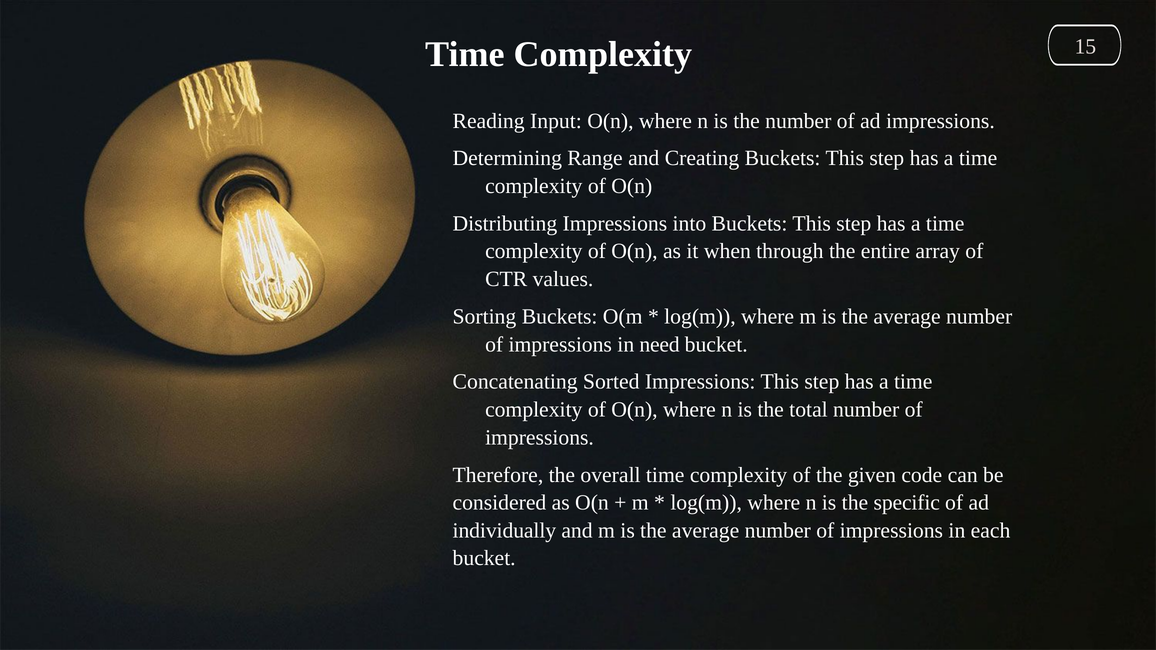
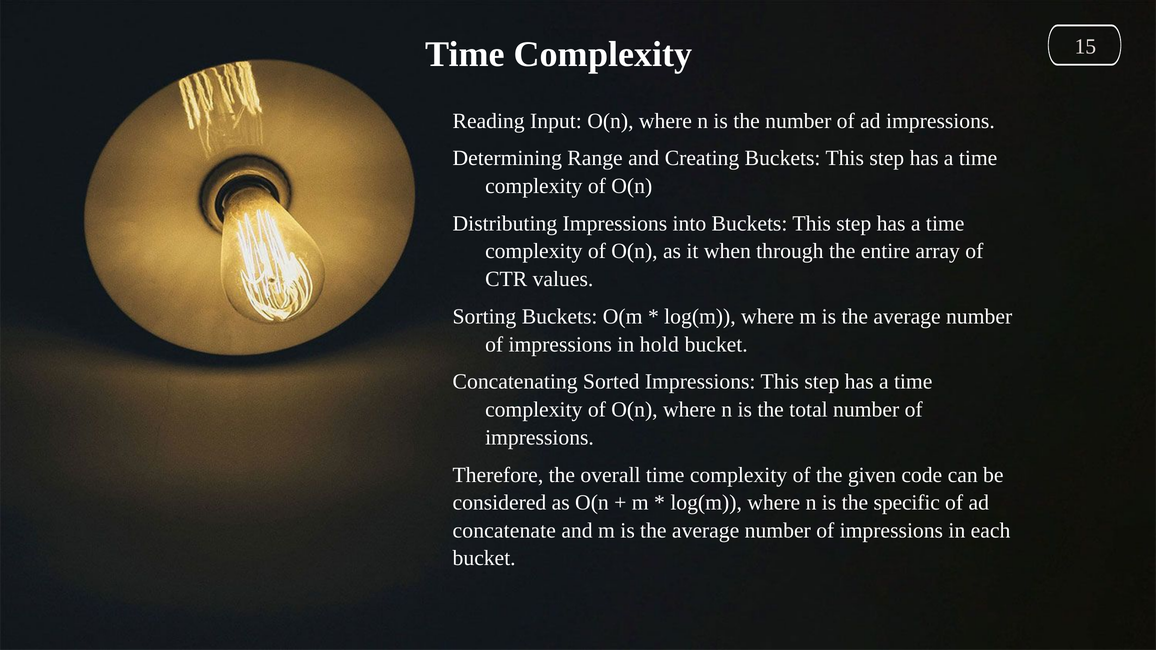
need: need -> hold (659, 345)
individually: individually -> concatenate (504, 531)
